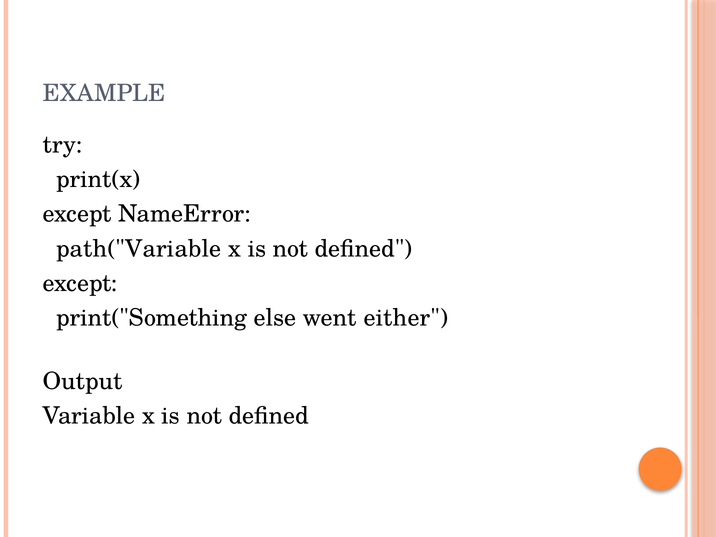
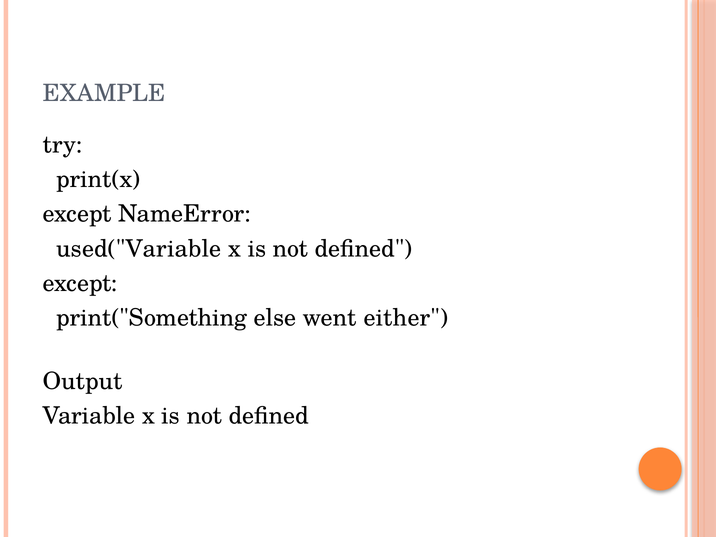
path("Variable: path("Variable -> used("Variable (139, 249)
